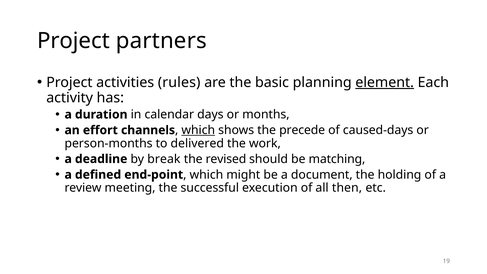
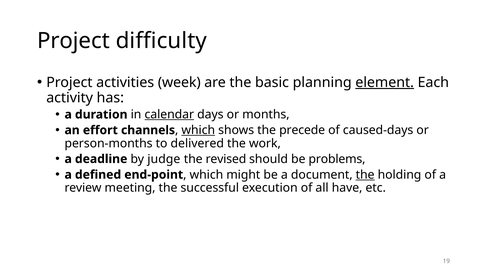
partners: partners -> difficulty (161, 41)
rules: rules -> week (179, 82)
calendar underline: none -> present (169, 114)
break: break -> judge (164, 159)
matching: matching -> problems (337, 159)
the underline: none -> present (365, 175)
then: then -> have (347, 188)
